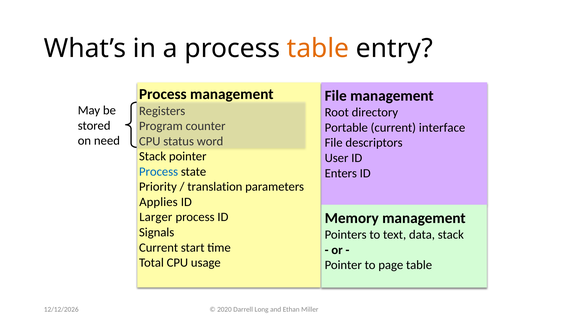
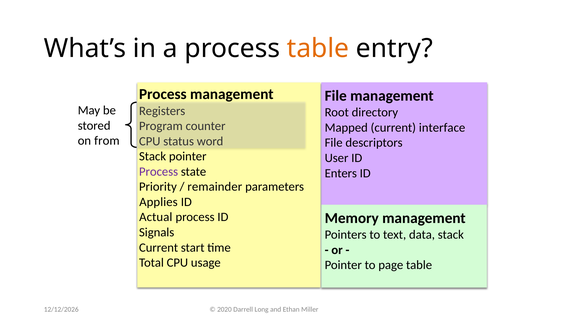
Portable: Portable -> Mapped (346, 128)
need: need -> from (107, 141)
Process colour: blue -> purple (159, 172)
translation: translation -> remainder (215, 187)
Larger: Larger -> Actual (156, 217)
